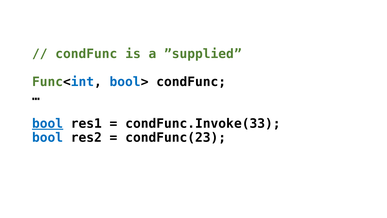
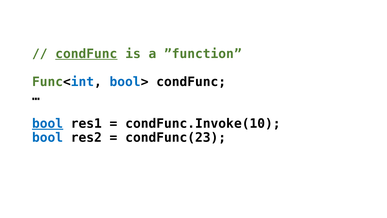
condFunc underline: none -> present (86, 54)
”supplied: ”supplied -> ”function (203, 54)
condFunc.Invoke(33: condFunc.Invoke(33 -> condFunc.Invoke(10 (203, 124)
